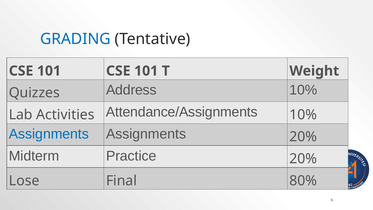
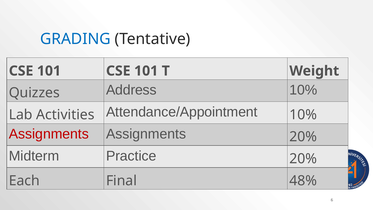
Attendance/Assignments: Attendance/Assignments -> Attendance/Appointment (182, 112)
Assignments colour: blue -> red (49, 134)
Lose: Lose -> Each (24, 181)
80%: 80% -> 48% (303, 181)
